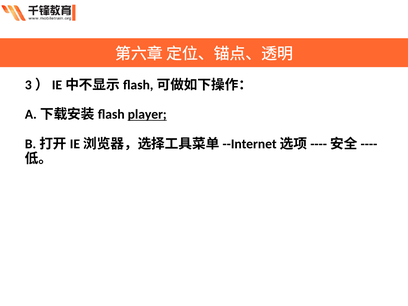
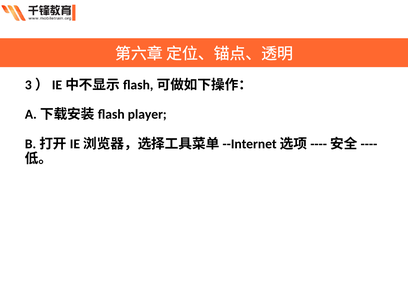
player underline: present -> none (147, 115)
